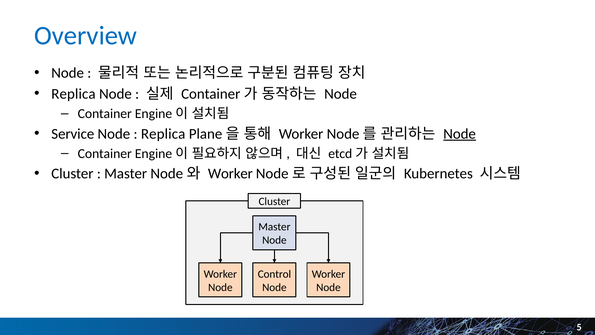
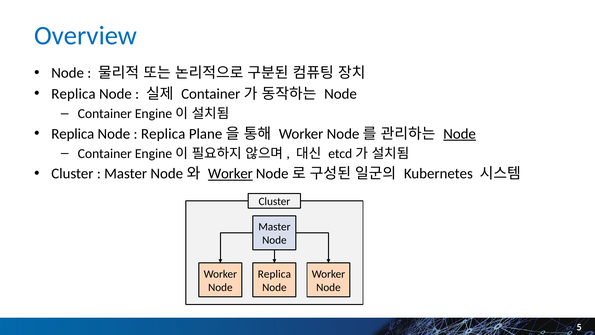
Service: Service -> Replica (73, 134)
Worker underline: none -> present (230, 174)
Control: Control -> Replica (274, 274)
